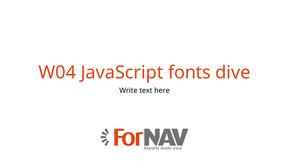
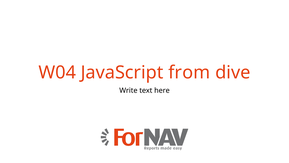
fonts: fonts -> from (189, 72)
